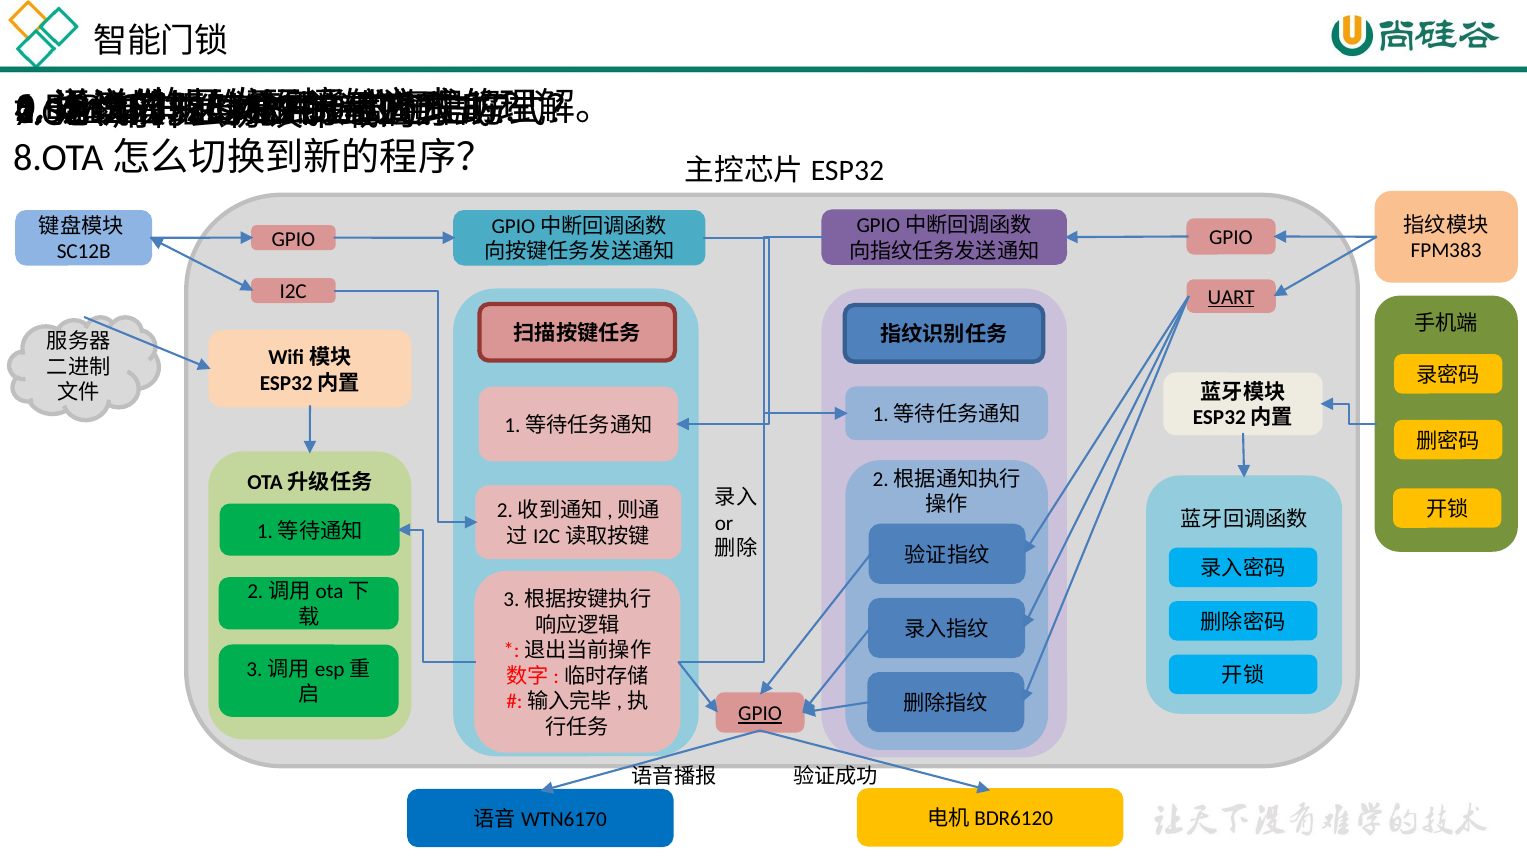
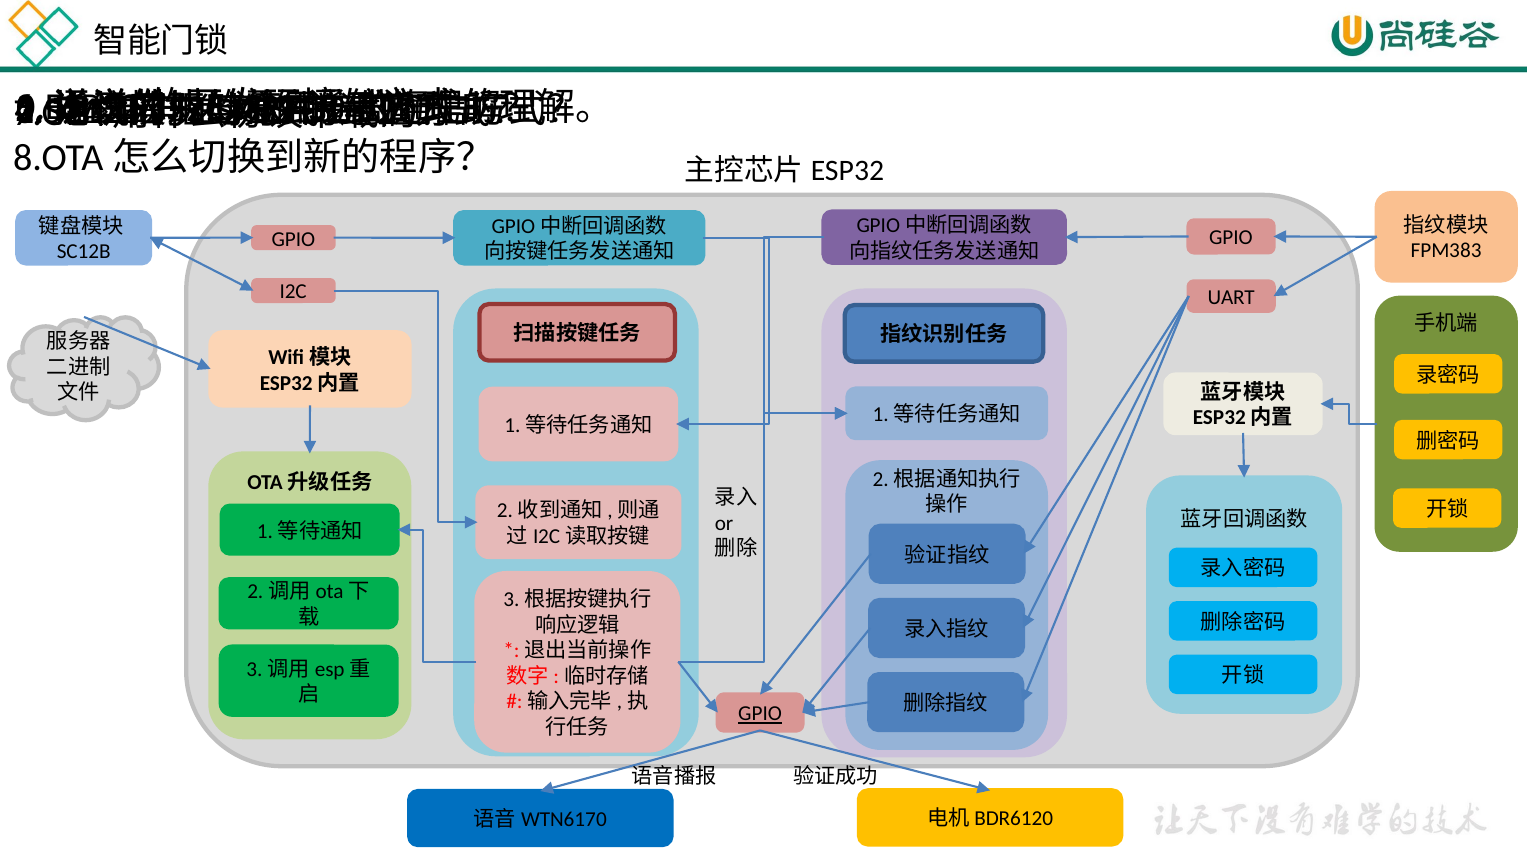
UART underline: present -> none (1231, 298)
